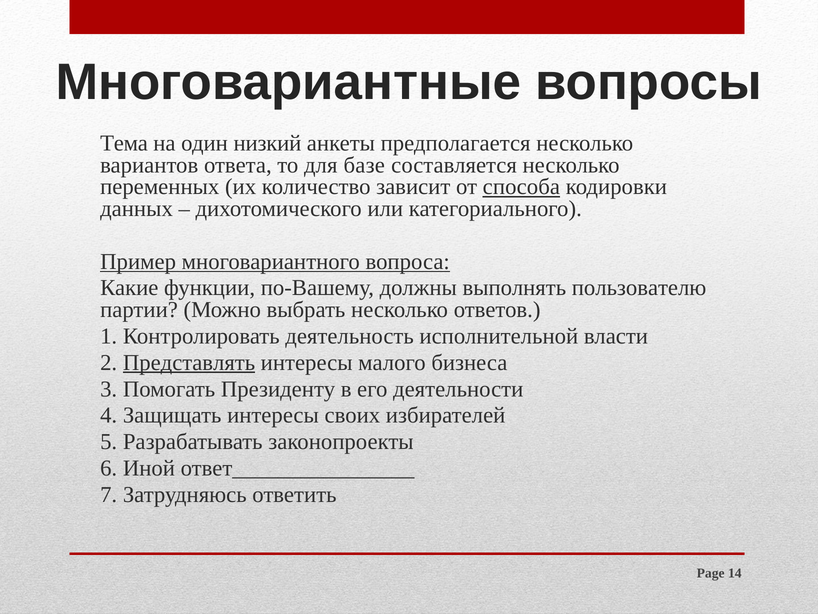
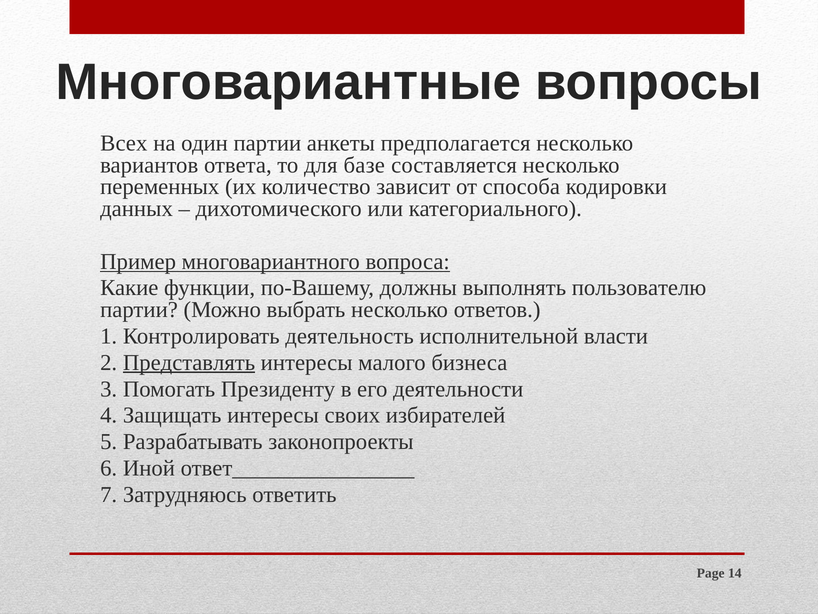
Тема: Тема -> Всех (124, 143)
один низкий: низкий -> партии (267, 143)
способа underline: present -> none (521, 187)
